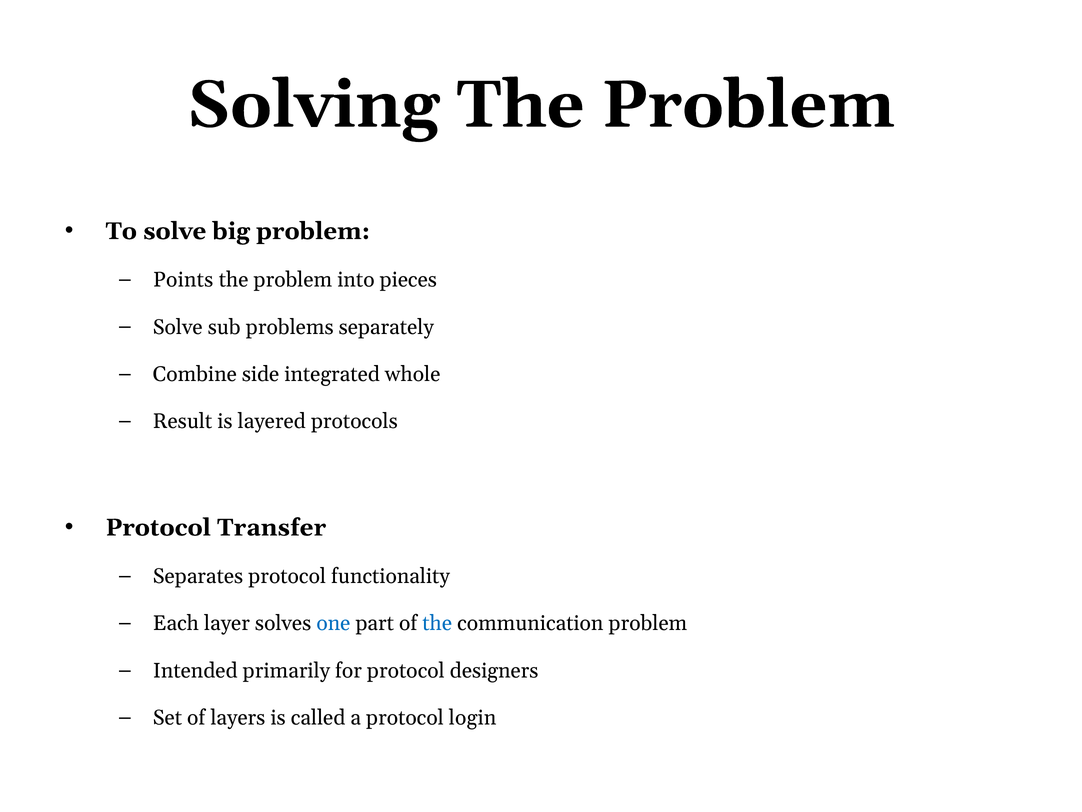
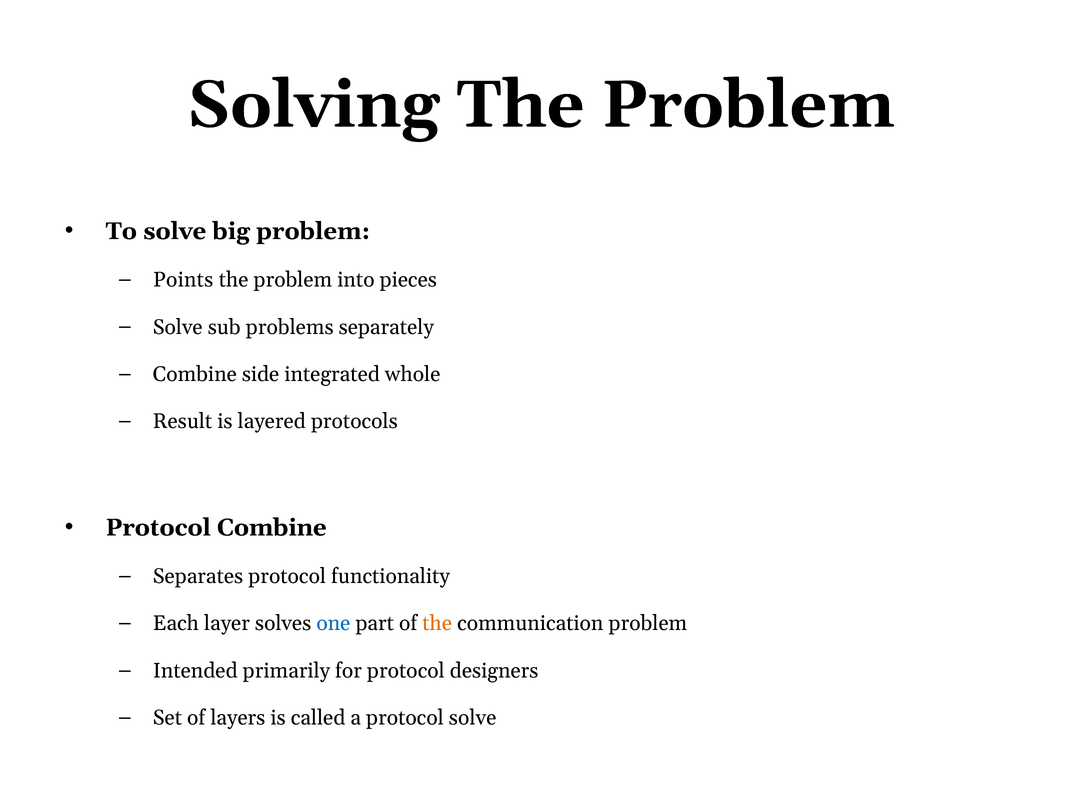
Protocol Transfer: Transfer -> Combine (272, 527)
the colour: blue -> orange (437, 623)
protocol login: login -> solve (473, 717)
